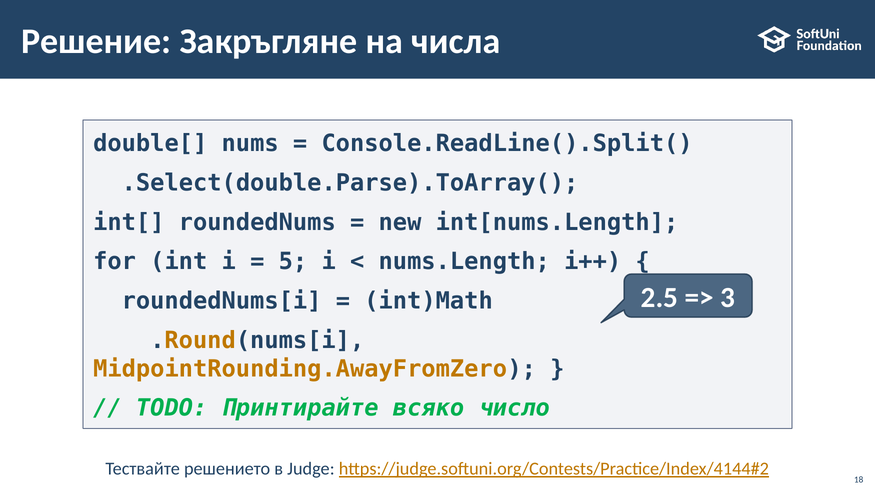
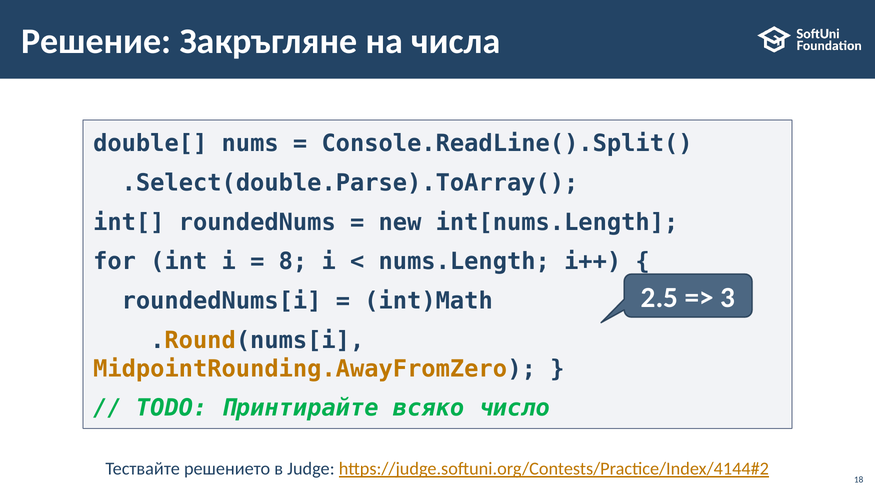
5: 5 -> 8 (293, 262)
